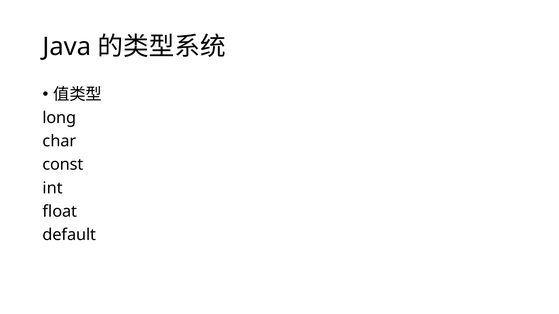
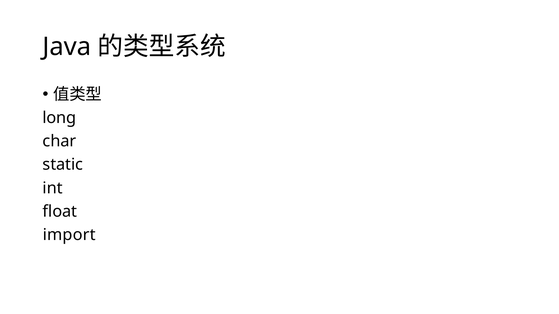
const: const -> static (63, 165)
default: default -> import (69, 235)
